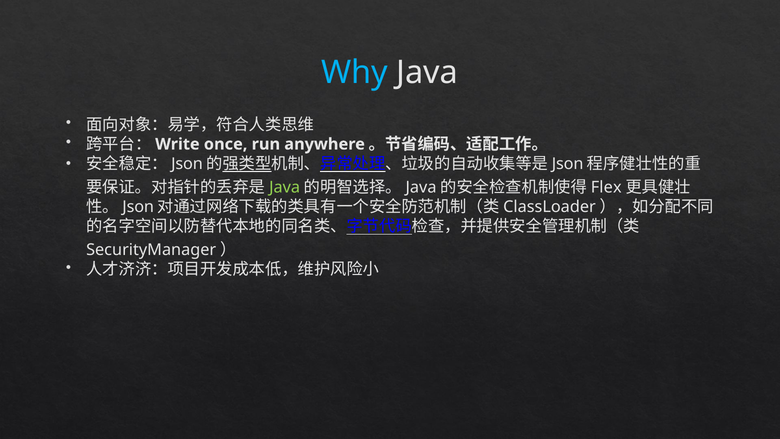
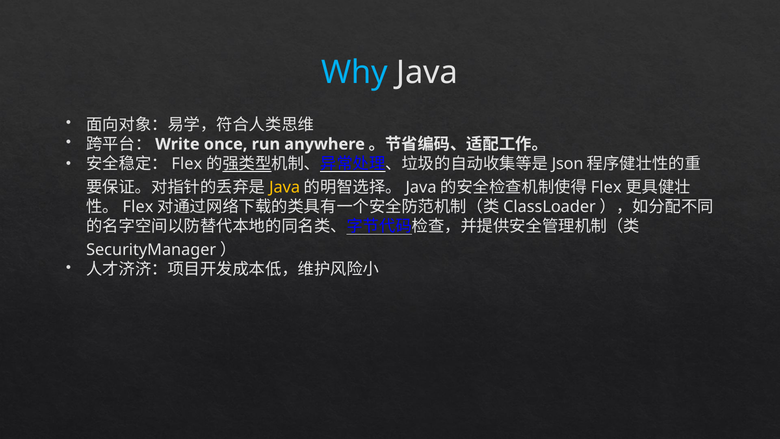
Json: Json -> Flex (187, 164)
Java colour: light green -> yellow (285, 187)
Json: Json -> Flex (138, 207)
